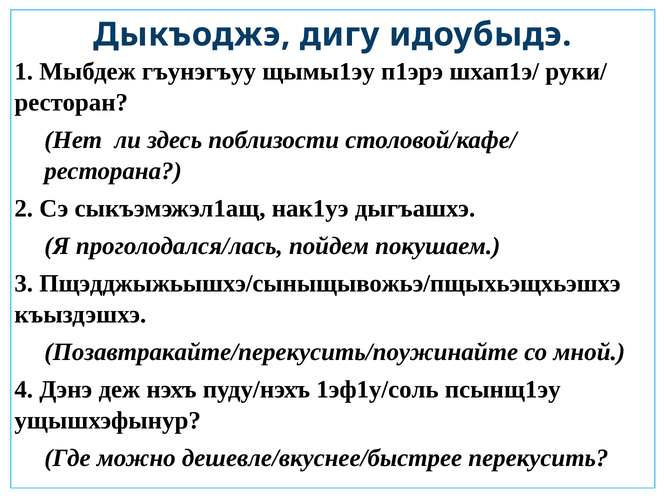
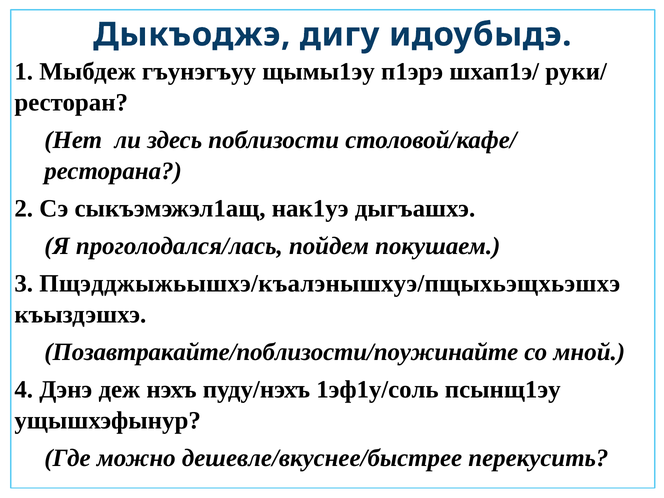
Пщэдджыжьышхэ/сыныщывожьэ/пщыхьэщхьэшхэ: Пщэдджыжьышхэ/сыныщывожьэ/пщыхьэщхьэшхэ -> Пщэдджыжьышхэ/къалэнышхуэ/пщыхьэщхьэшхэ (330, 284)
Позавтракайте/перекусить/поужинайте: Позавтракайте/перекусить/поужинайте -> Позавтракайте/поблизости/поужинайте (281, 352)
